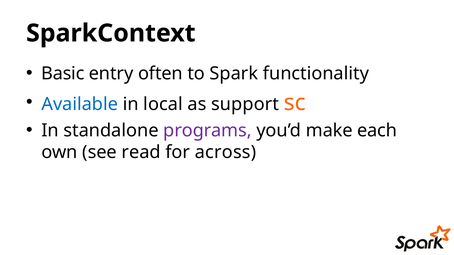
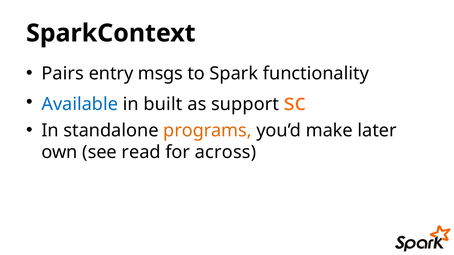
Basic: Basic -> Pairs (63, 73)
often: often -> msgs (160, 73)
local: local -> built (163, 104)
programs colour: purple -> orange (208, 131)
each: each -> later (377, 131)
